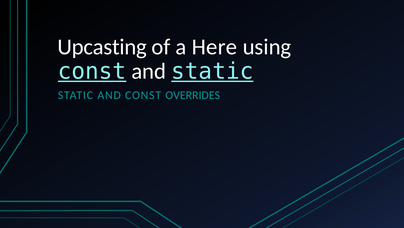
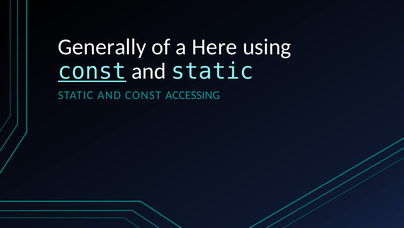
Upcasting: Upcasting -> Generally (102, 47)
static underline: present -> none (212, 71)
OVERRIDES: OVERRIDES -> ACCESSING (193, 95)
